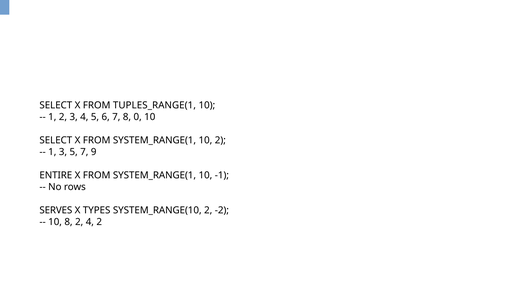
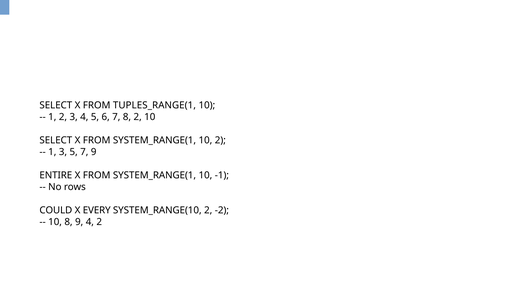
8 0: 0 -> 2 (138, 117)
SERVES: SERVES -> COULD (56, 210)
TYPES: TYPES -> EVERY (97, 210)
8 2: 2 -> 9 (79, 222)
